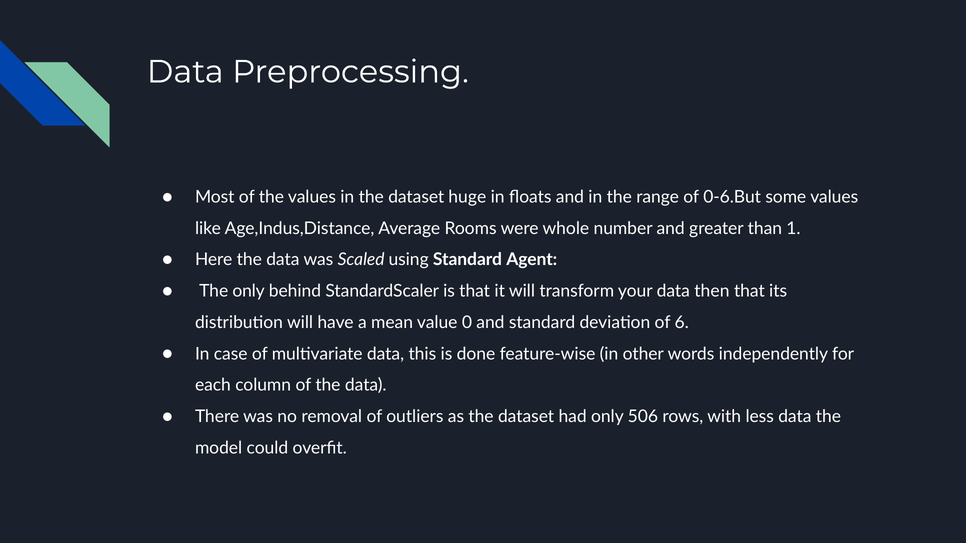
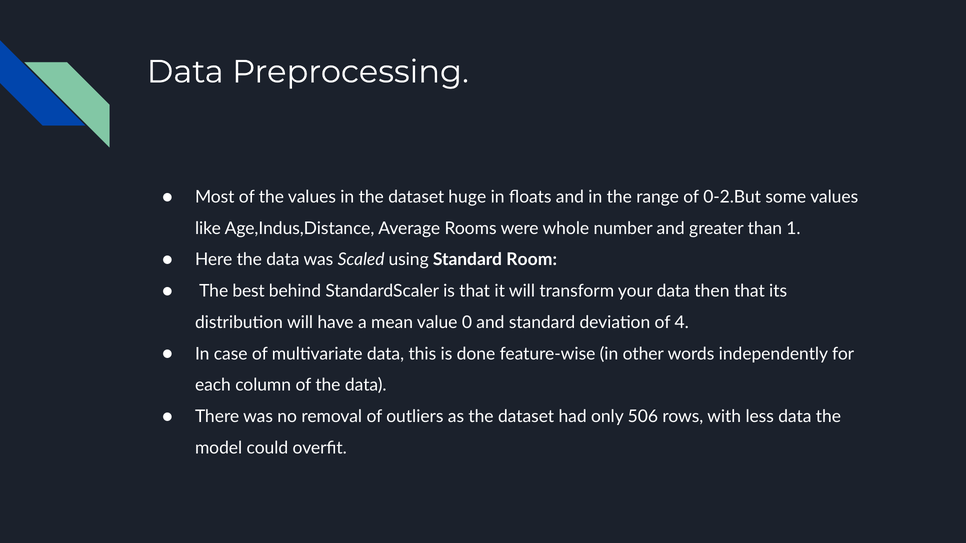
0-6.But: 0-6.But -> 0-2.But (732, 197)
Agent: Agent -> Room (532, 260)
The only: only -> best (249, 291)
6: 6 -> 4 (682, 323)
